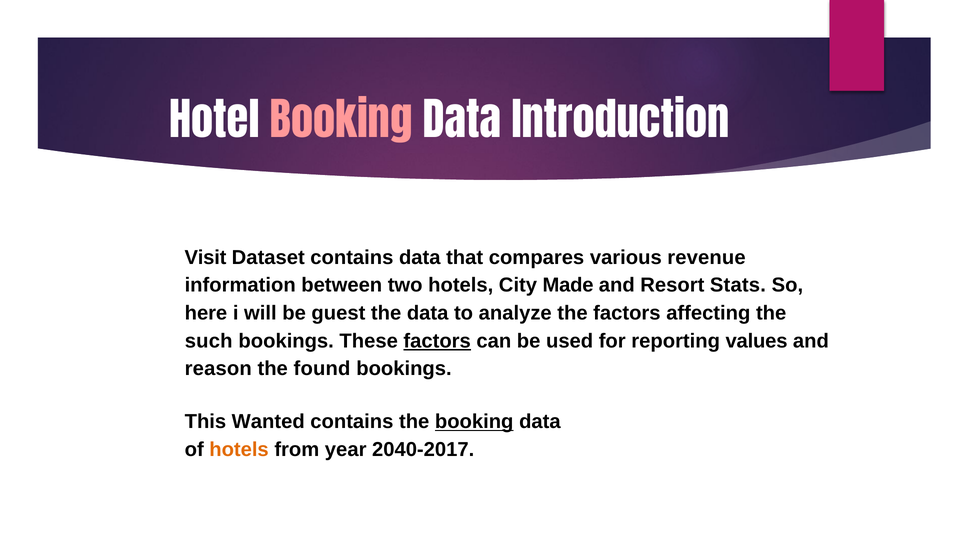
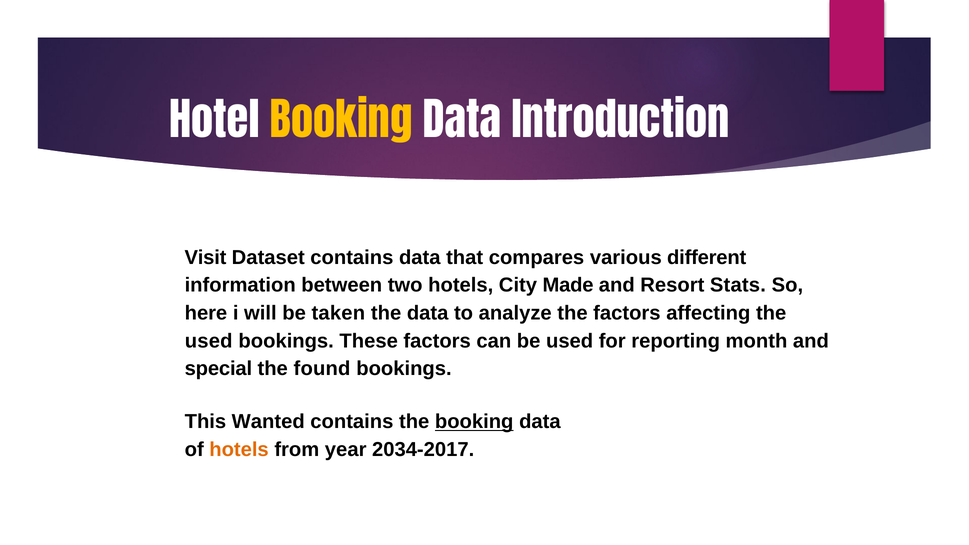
Booking colour: pink -> yellow (341, 122)
revenue: revenue -> different (707, 257)
guest: guest -> taken (338, 313)
such: such -> used (209, 341)
factors underline: present -> none (437, 341)
values: values -> month (756, 341)
reason: reason -> special (218, 369)
2040-2017: 2040-2017 -> 2034-2017 (423, 450)
